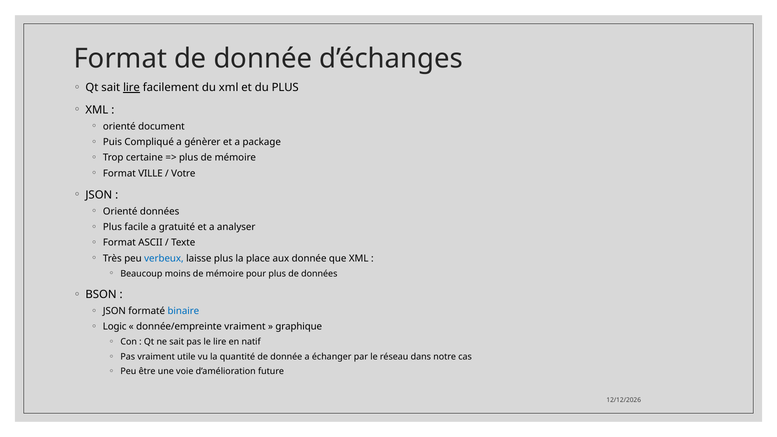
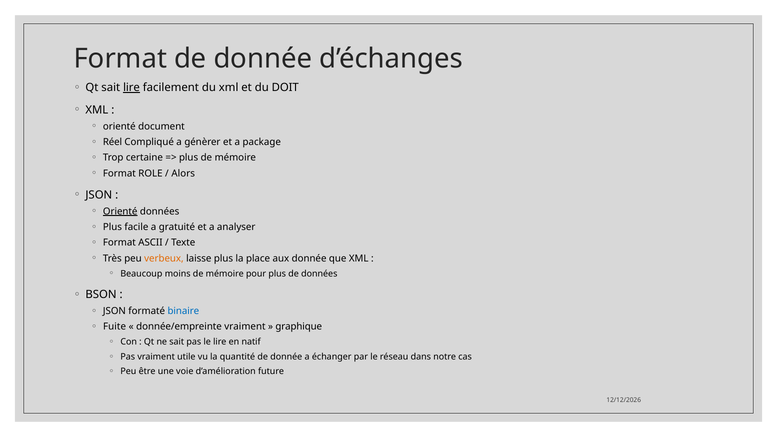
du PLUS: PLUS -> DOIT (285, 88)
Puis: Puis -> Réel (112, 142)
VILLE: VILLE -> ROLE (150, 173)
Votre: Votre -> Alors (183, 173)
Orienté underline: none -> present (120, 211)
verbeux colour: blue -> orange (164, 258)
Logic: Logic -> Fuite (115, 327)
